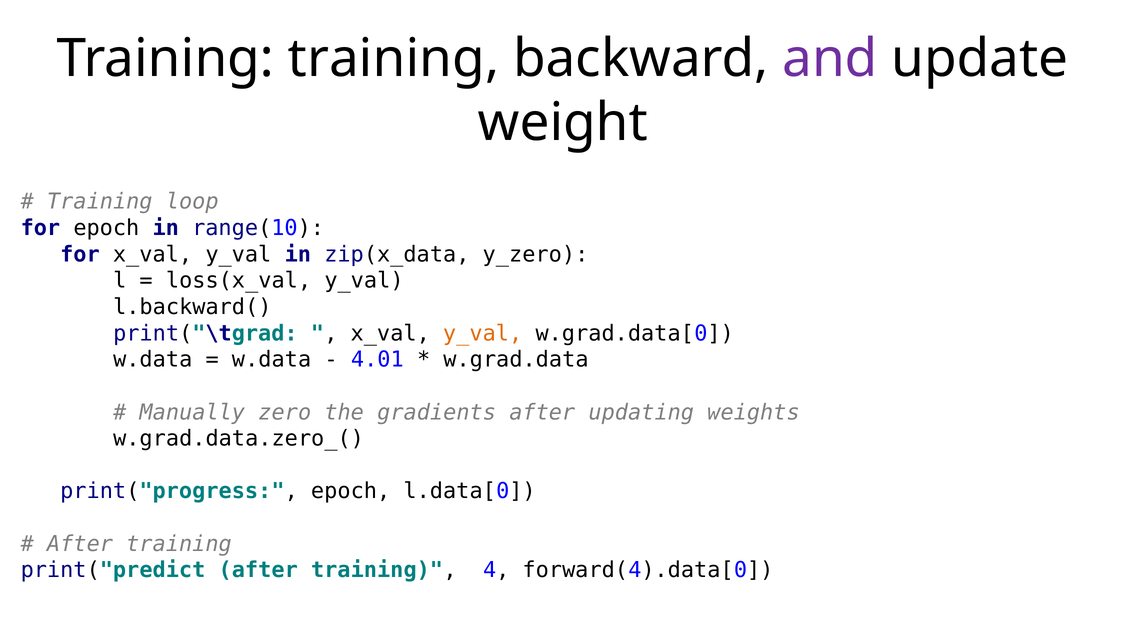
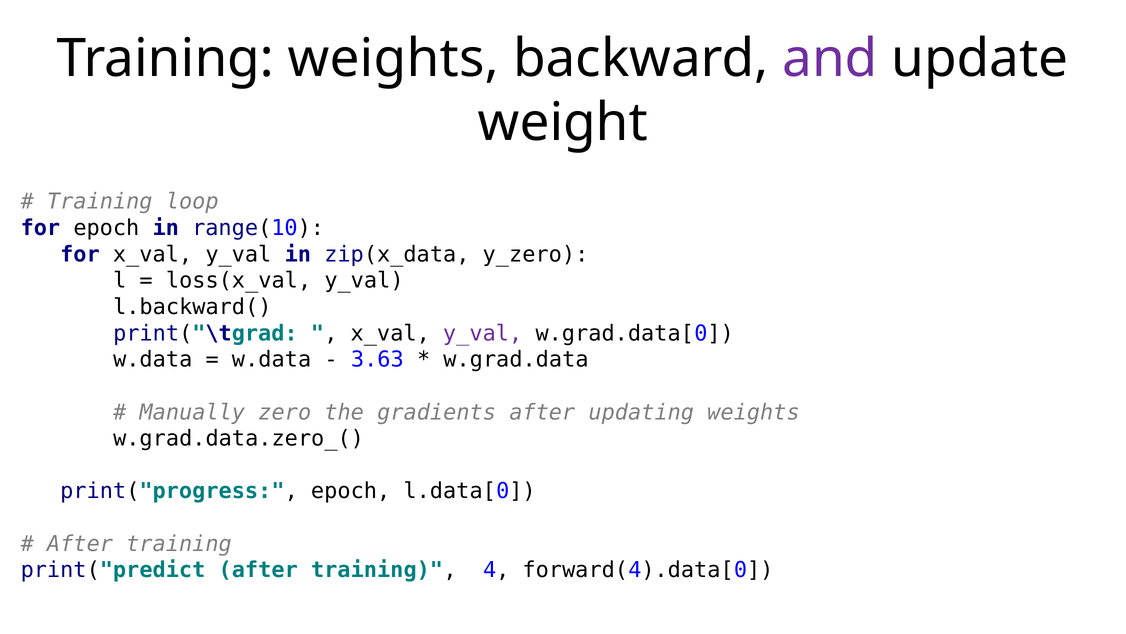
Training training: training -> weights (393, 59)
y_val colour: orange -> purple (483, 333)
4.01: 4.01 -> 3.63 (377, 359)
